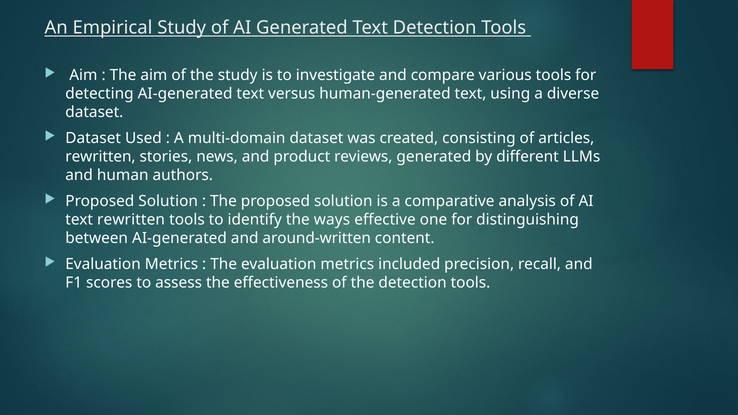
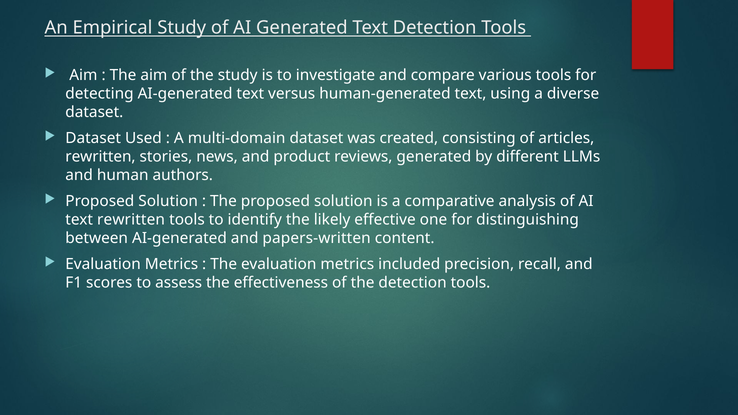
ways: ways -> likely (332, 220)
around-written: around-written -> papers-written (317, 238)
